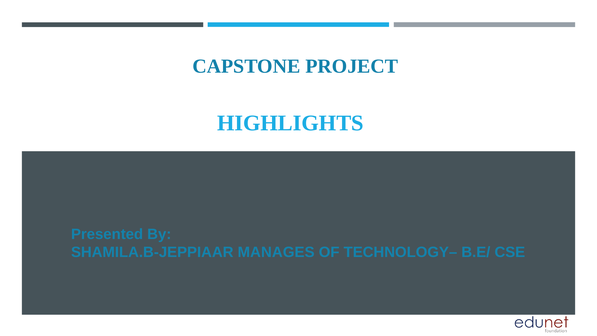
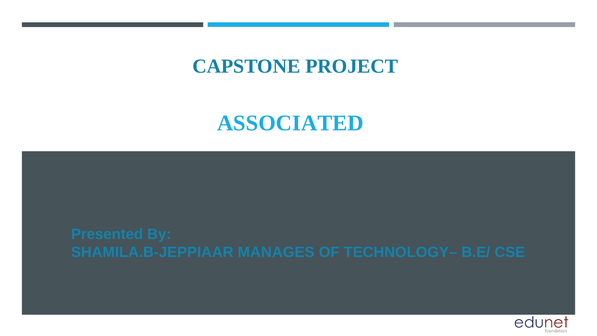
HIGHLIGHTS: HIGHLIGHTS -> ASSOCIATED (290, 123)
